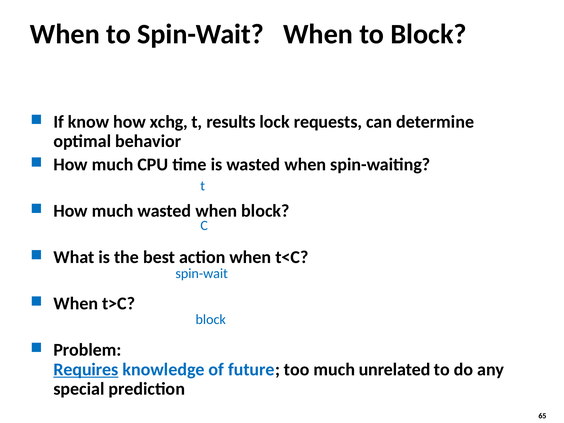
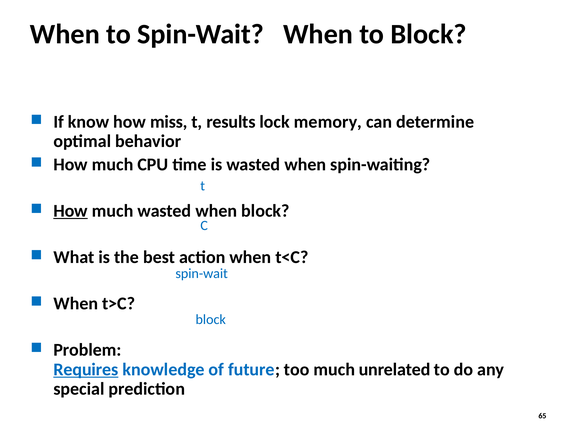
xchg: xchg -> miss (169, 122)
requests: requests -> memory (328, 122)
How underline: none -> present (71, 211)
